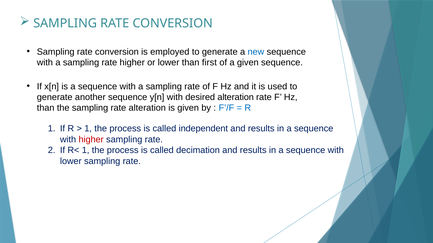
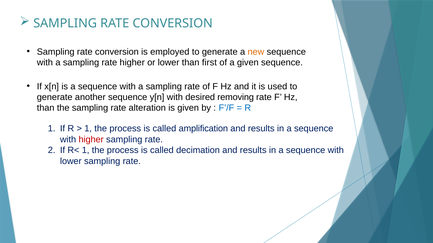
new colour: blue -> orange (256, 52)
desired alteration: alteration -> removing (236, 97)
independent: independent -> amplification (203, 129)
